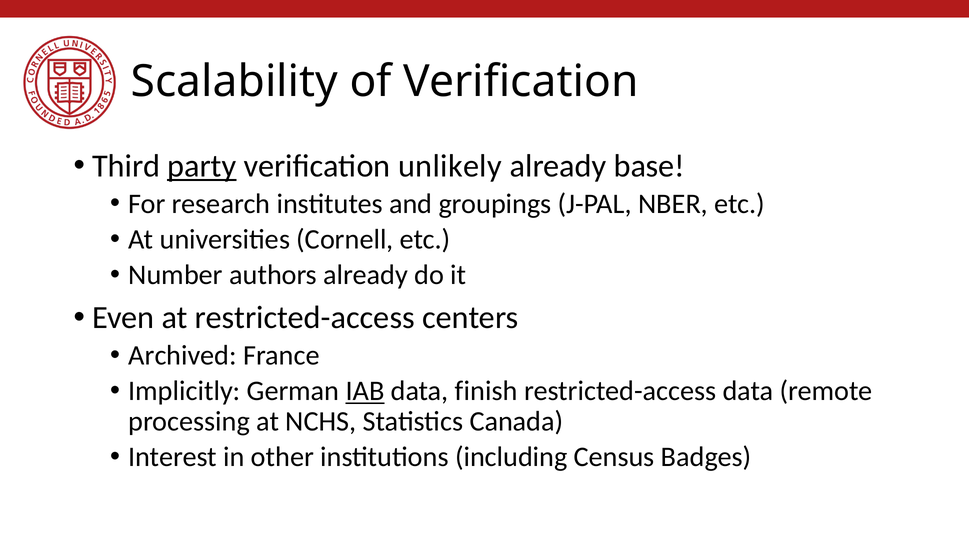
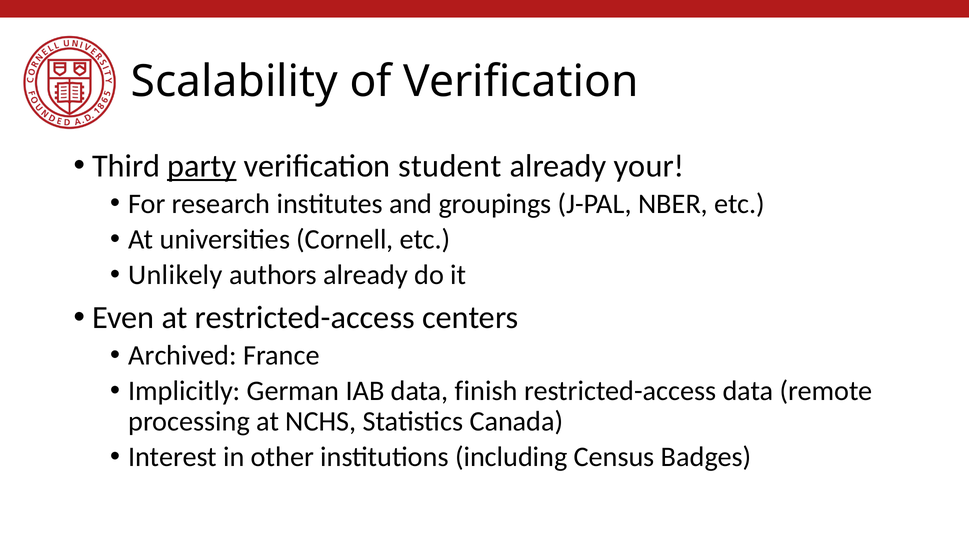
unlikely: unlikely -> student (450, 166)
base: base -> your (649, 166)
Number: Number -> Unlikely (175, 275)
IAB underline: present -> none (365, 391)
